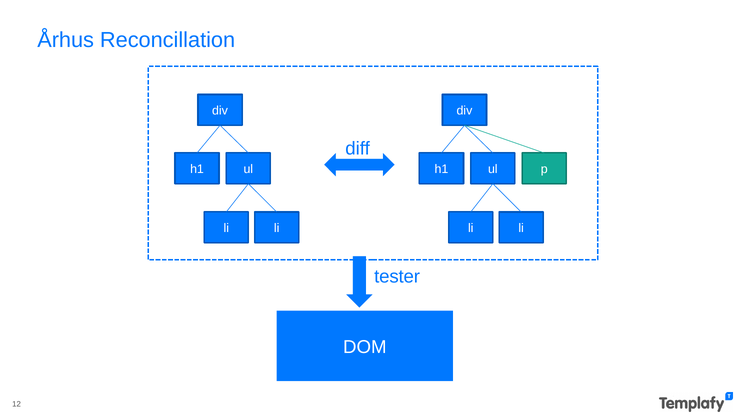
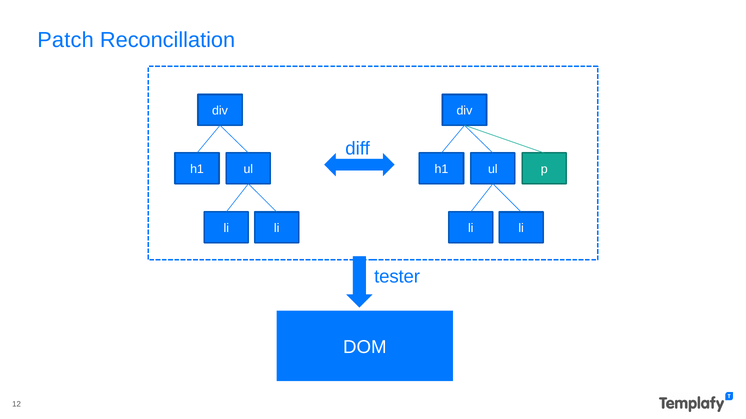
Århus: Århus -> Patch (66, 40)
